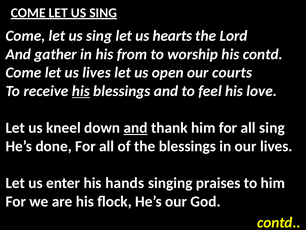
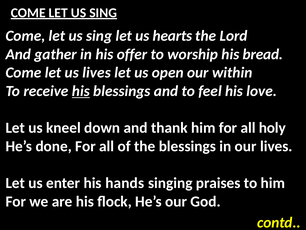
from: from -> offer (132, 54)
his contd: contd -> bread (263, 54)
courts: courts -> within (232, 72)
and underline: present -> none (136, 128)
all sing: sing -> holy (272, 128)
